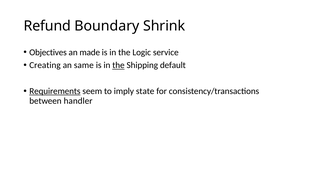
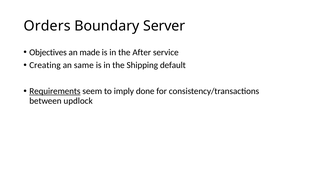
Refund: Refund -> Orders (47, 26)
Shrink: Shrink -> Server (164, 26)
Logic: Logic -> After (142, 52)
the underline: present -> none (118, 65)
state: state -> done (145, 91)
handler: handler -> updlock (78, 101)
